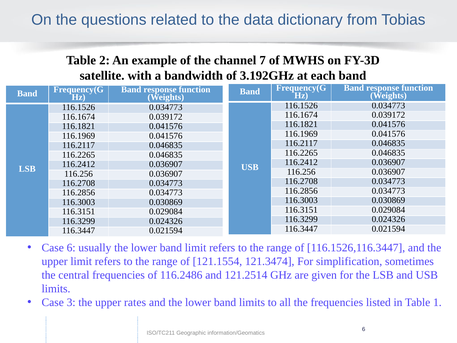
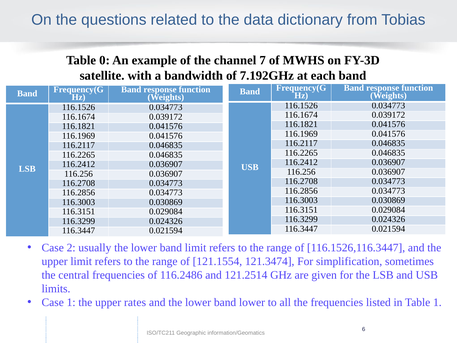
2: 2 -> 0 (105, 60)
3.192GHz: 3.192GHz -> 7.192GHz (267, 75)
Case 6: 6 -> 2 (71, 247)
Case 3: 3 -> 1 (71, 302)
band limits: limits -> lower (252, 302)
